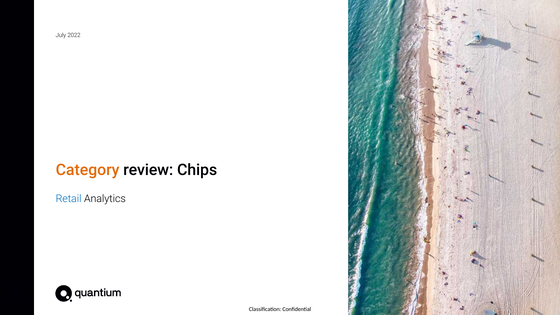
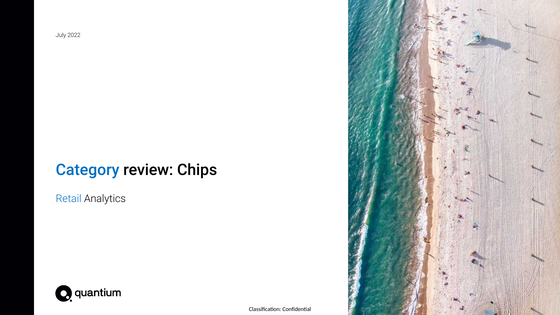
Category colour: orange -> blue (88, 170)
